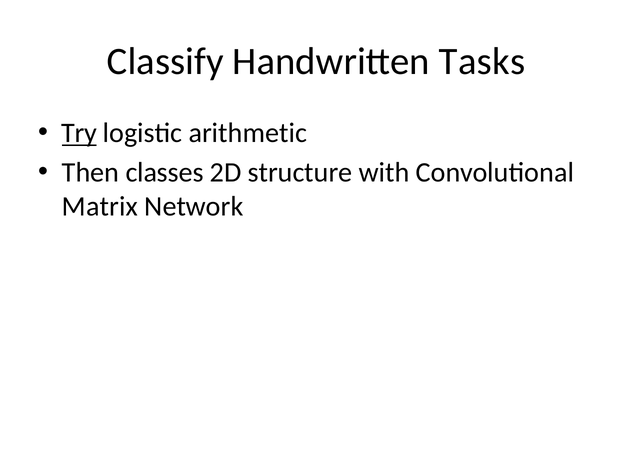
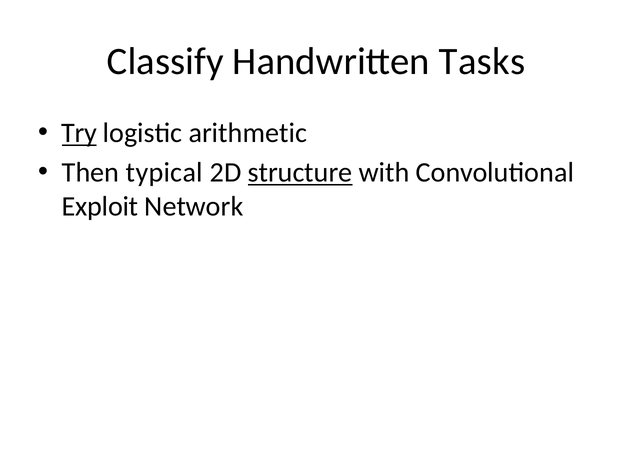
classes: classes -> typical (164, 172)
structure underline: none -> present (300, 172)
Matrix: Matrix -> Exploit (100, 206)
